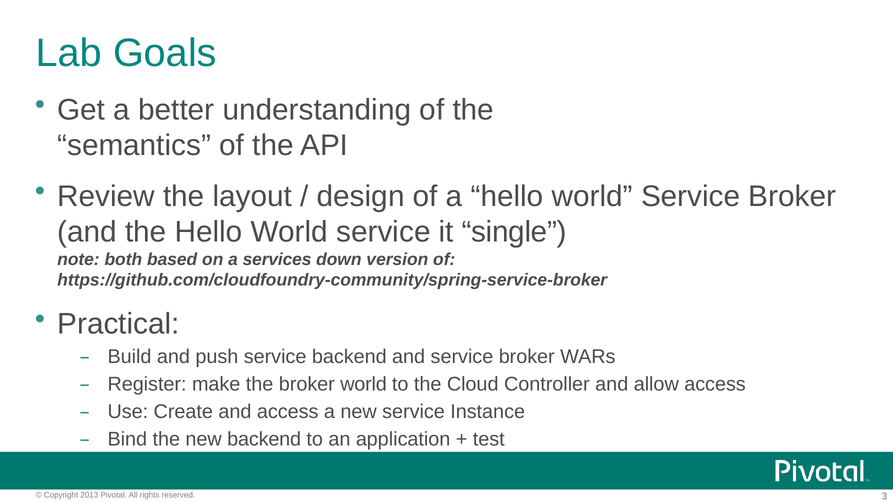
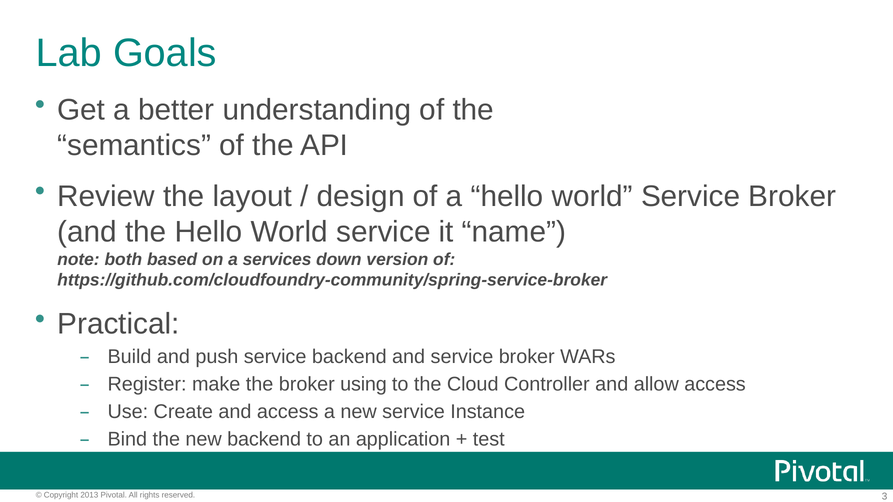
single: single -> name (514, 232)
broker world: world -> using (364, 385)
